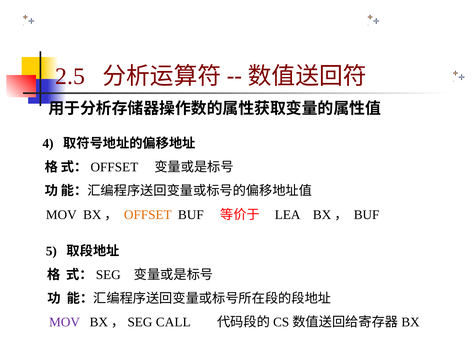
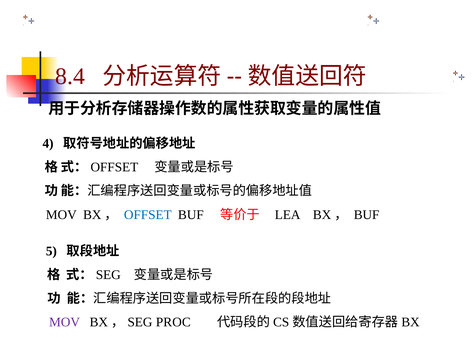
2.5: 2.5 -> 8.4 (70, 76)
OFFSET colour: orange -> blue (148, 215)
CALL: CALL -> PROC (173, 323)
